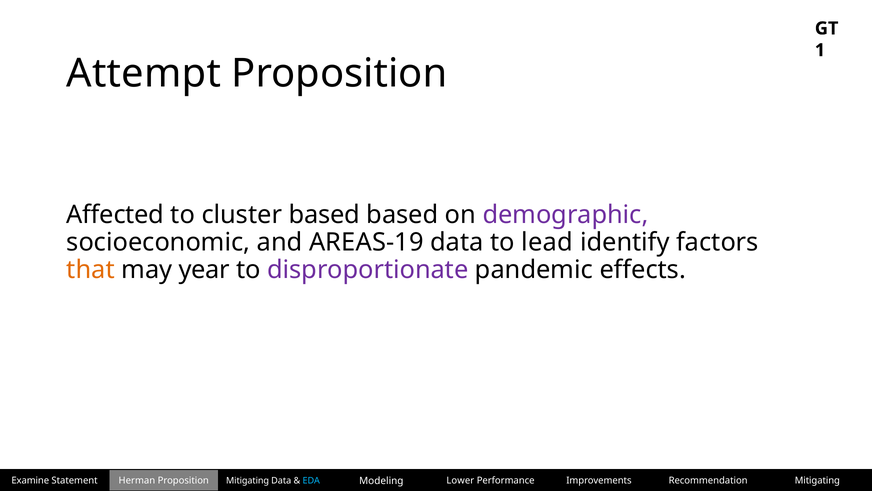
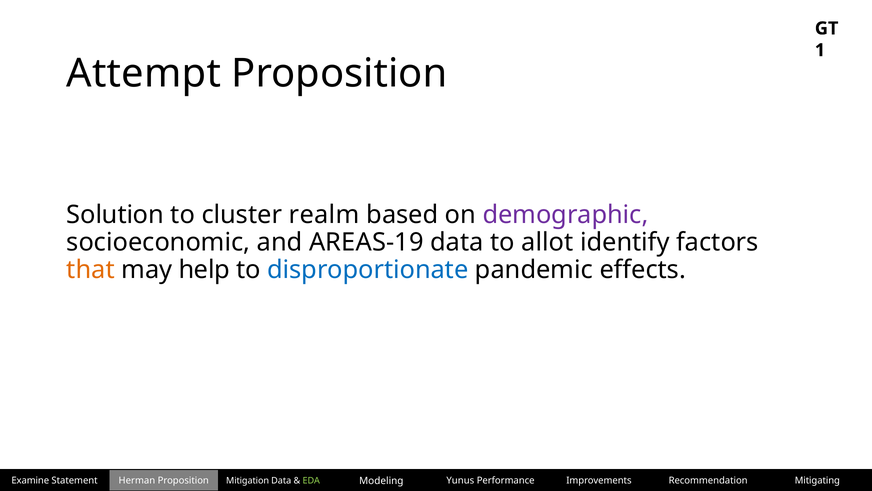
Affected: Affected -> Solution (115, 215)
cluster based: based -> realm (324, 215)
lead: lead -> allot (547, 242)
year: year -> help (204, 270)
disproportionate colour: purple -> blue (368, 270)
Proposition Mitigating: Mitigating -> Mitigation (248, 480)
EDA colour: light blue -> light green (311, 480)
Lower: Lower -> Yunus (460, 480)
